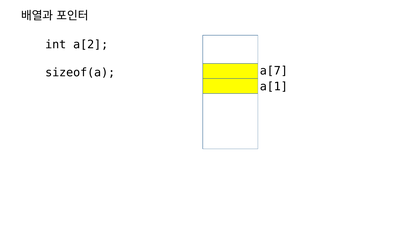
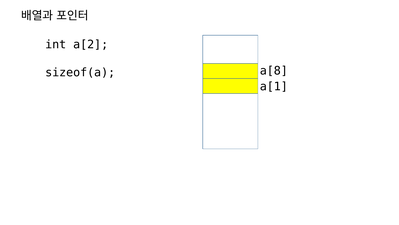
a[7: a[7 -> a[8 (274, 70)
